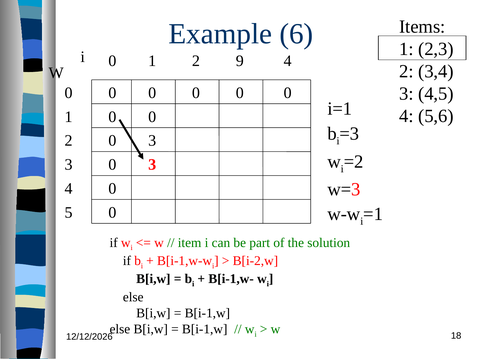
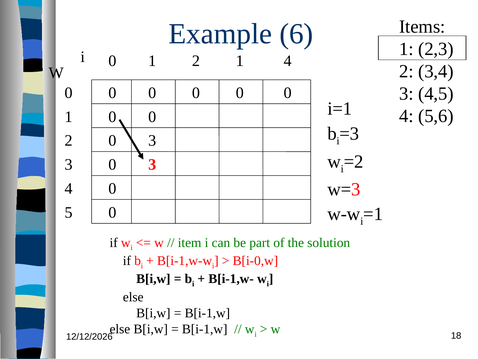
2 9: 9 -> 1 (240, 61)
B[i-2,w: B[i-2,w -> B[i-0,w (255, 260)
